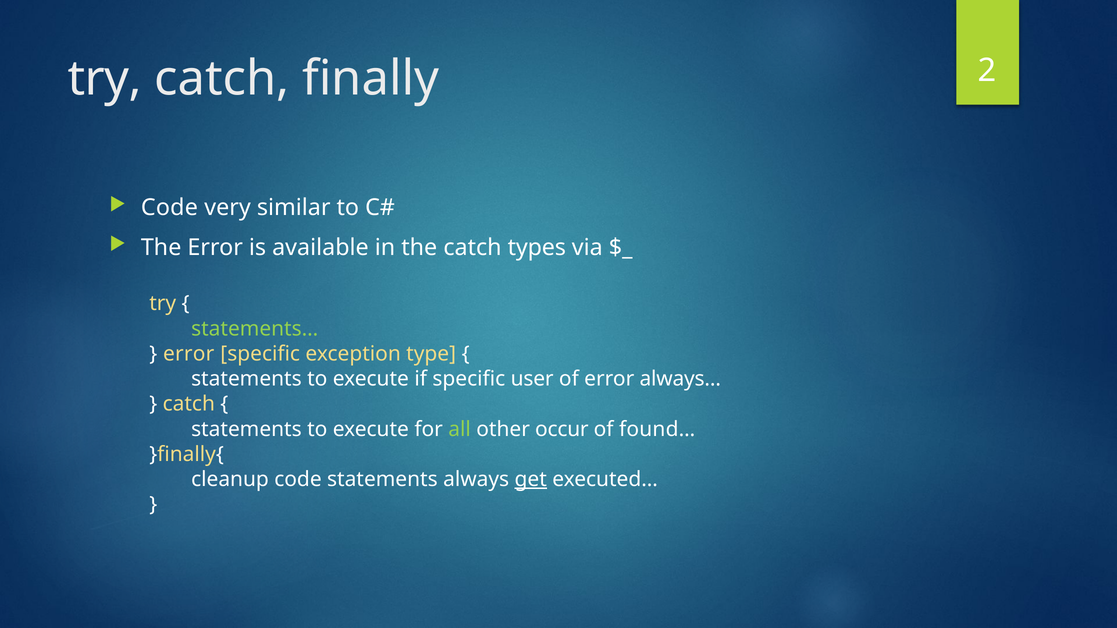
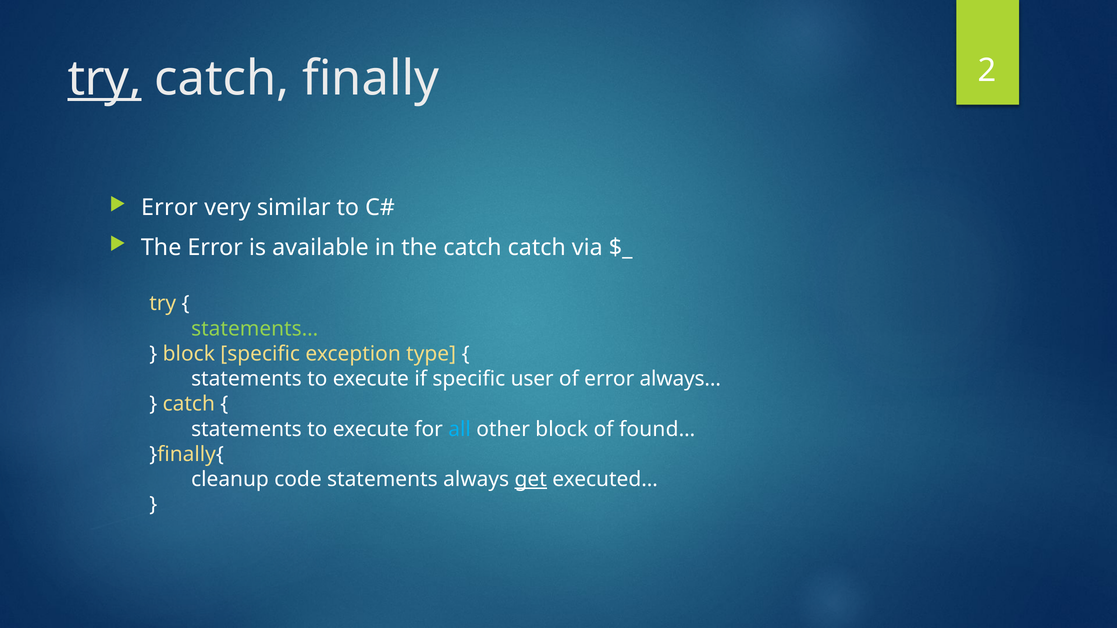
try underline: none -> present (105, 78)
Code: Code -> Error (169, 208)
catch types: types -> catch (537, 247)
error: error -> block (189, 354)
all colour: light green -> light blue (460, 429)
other occur: occur -> block (562, 429)
